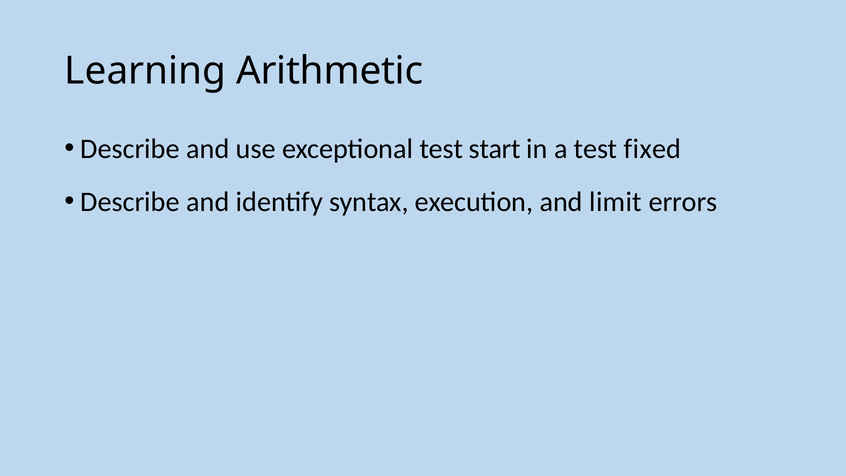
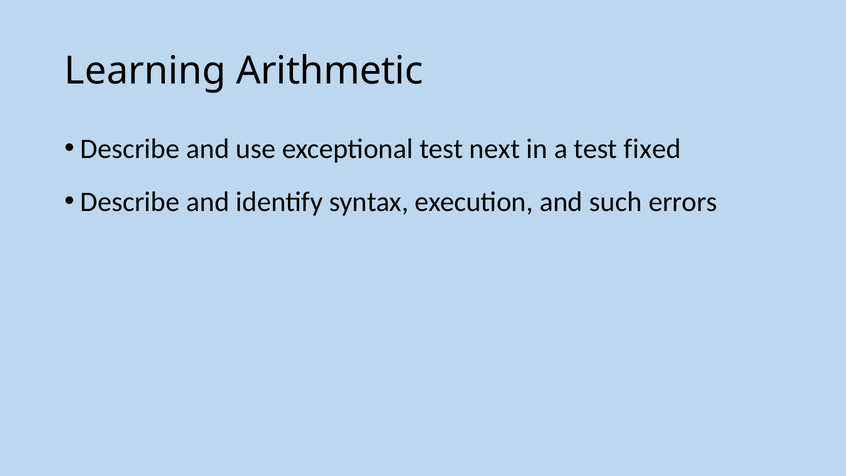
start: start -> next (495, 149)
limit: limit -> such (616, 202)
